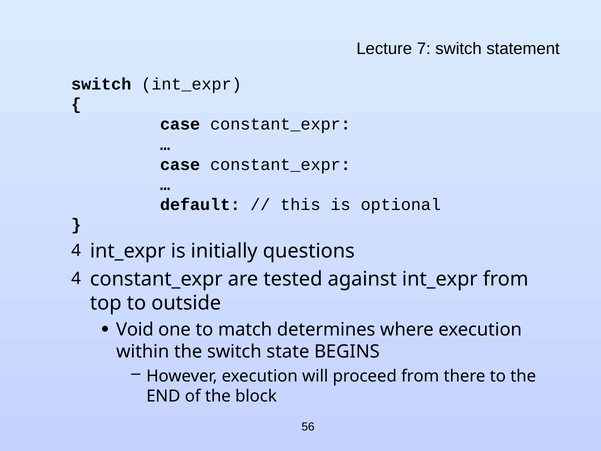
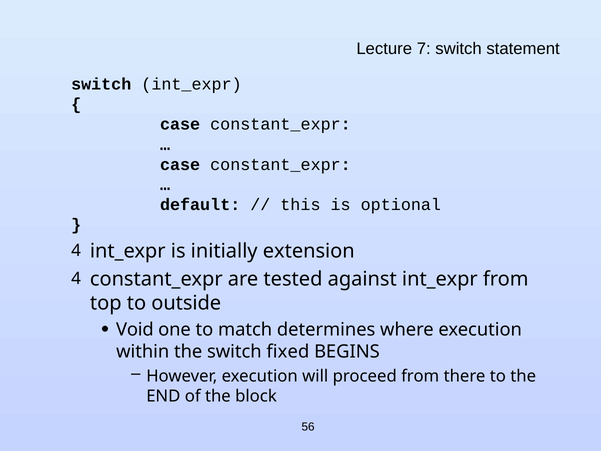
questions: questions -> extension (309, 251)
state: state -> fixed (288, 352)
